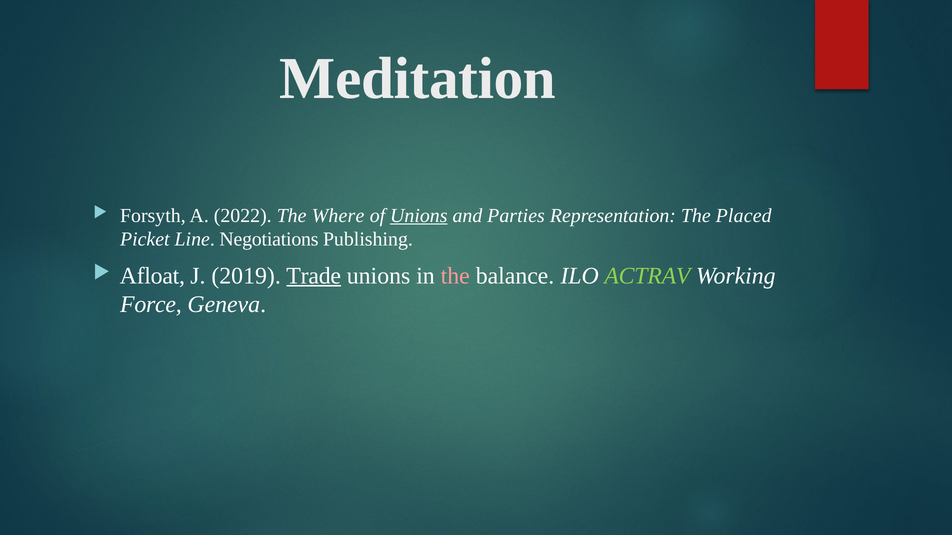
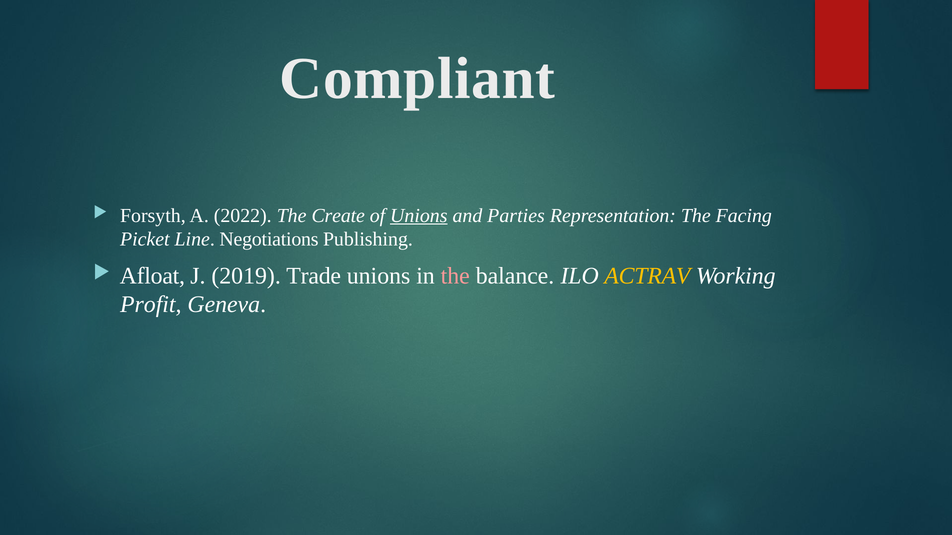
Meditation: Meditation -> Compliant (417, 79)
Where: Where -> Create (338, 216)
Placed: Placed -> Facing (744, 216)
Trade underline: present -> none (314, 276)
ACTRAV colour: light green -> yellow (647, 276)
Force: Force -> Profit (151, 304)
